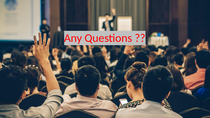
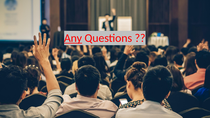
Any underline: none -> present (73, 38)
